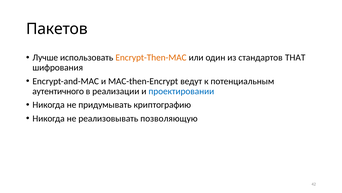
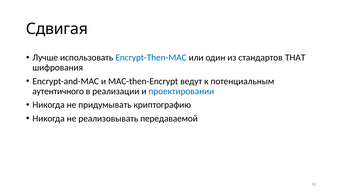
Пакетов: Пакетов -> Сдвигая (57, 29)
Encrypt-Then-MAC colour: orange -> blue (151, 57)
позволяющую: позволяющую -> передаваемой (169, 118)
